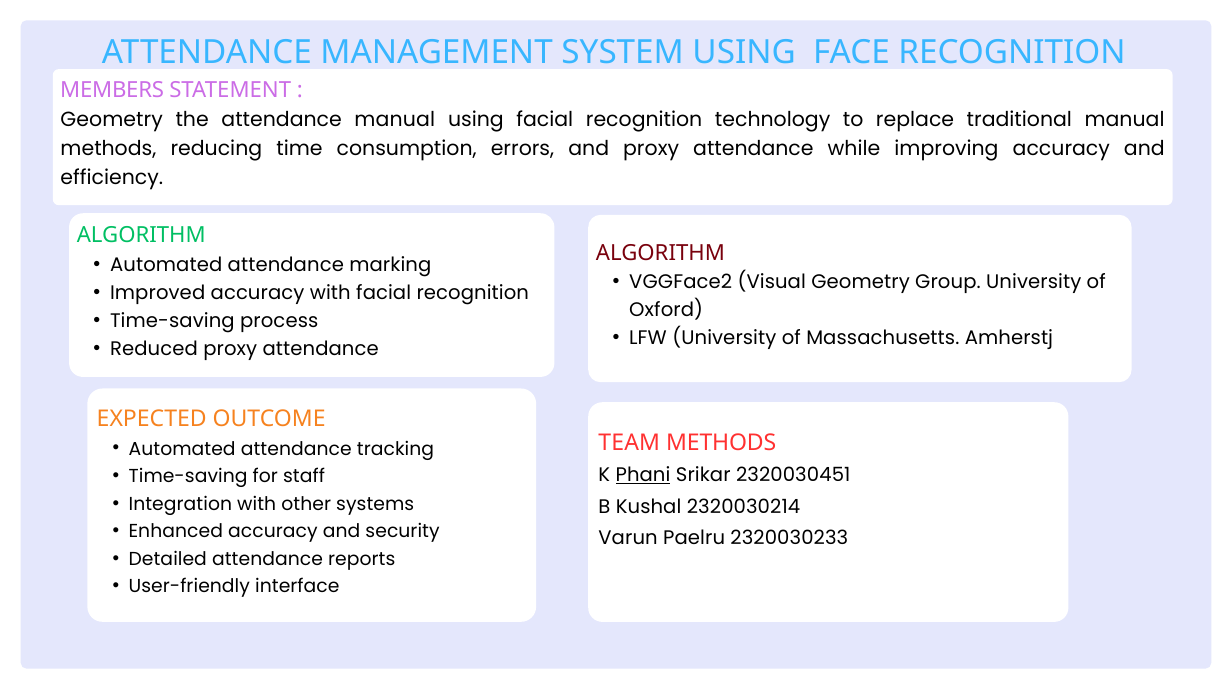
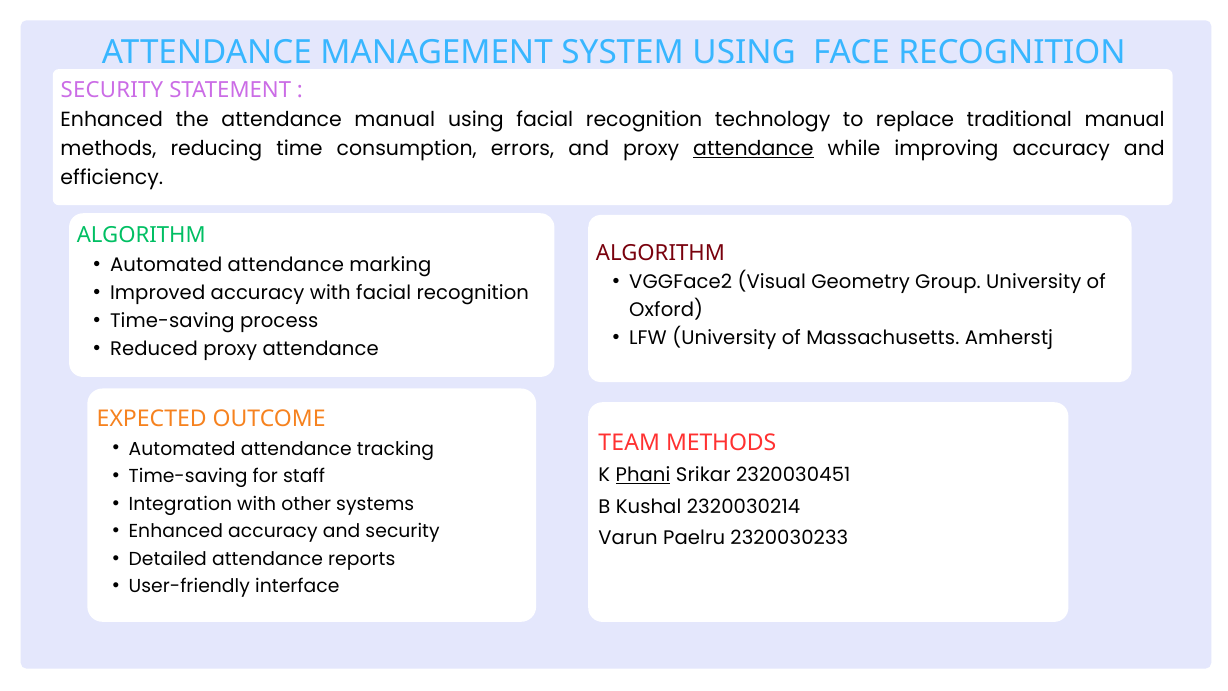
MEMBERS: MEMBERS -> SECURITY (112, 91)
Geometry: Geometry -> Enhanced (112, 120)
attendance underline: none -> present (753, 149)
